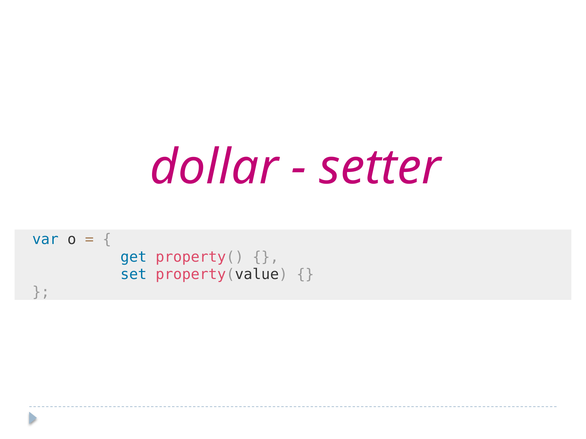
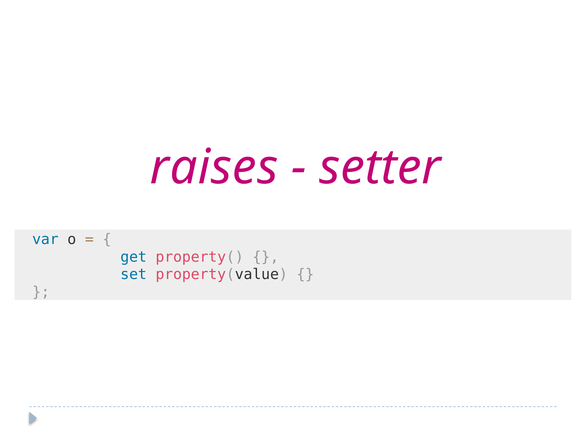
dollar: dollar -> raises (214, 167)
